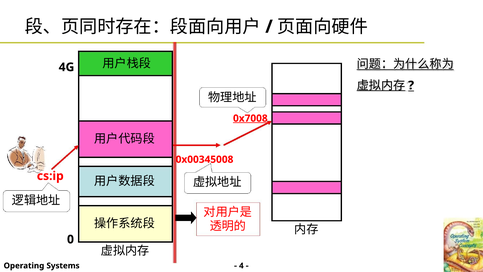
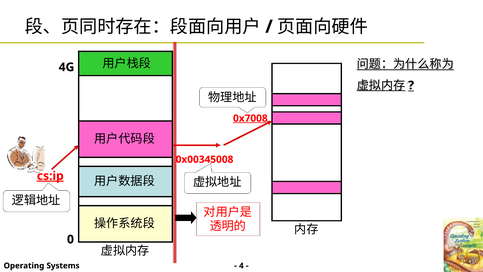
cs:ip underline: none -> present (50, 176)
